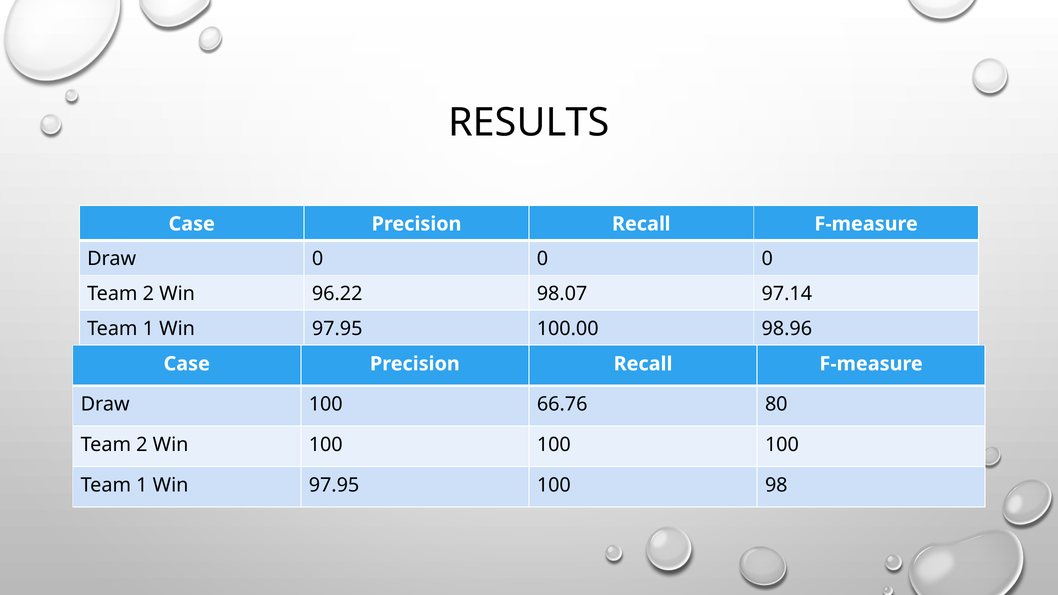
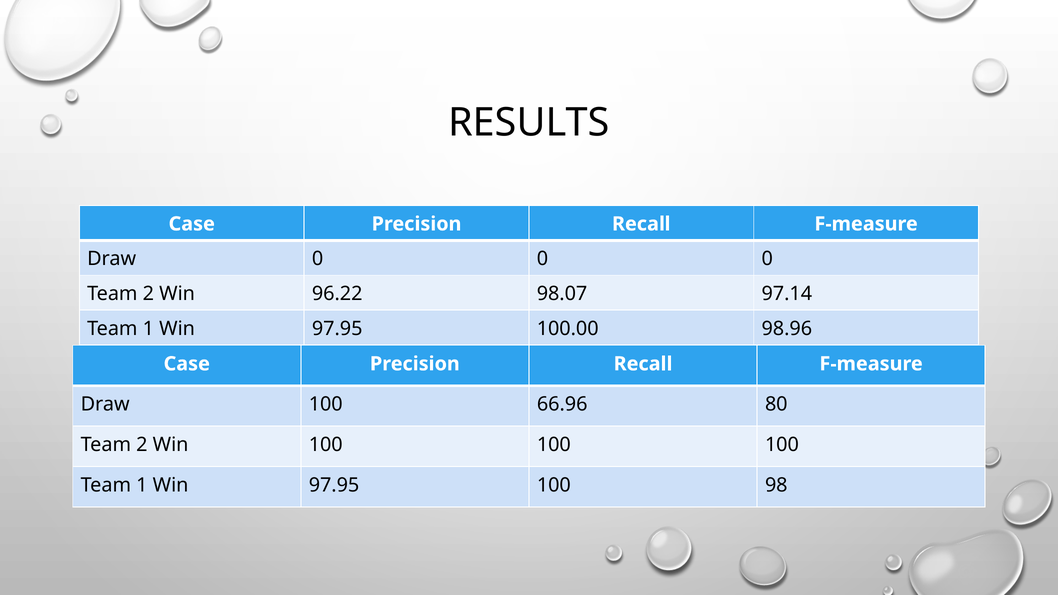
66.76: 66.76 -> 66.96 (562, 404)
